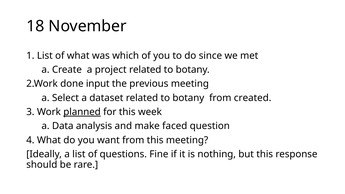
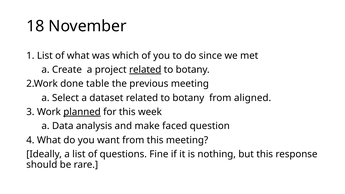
related underline: none -> present (145, 70)
input: input -> table (98, 84)
created: created -> aligned (253, 98)
